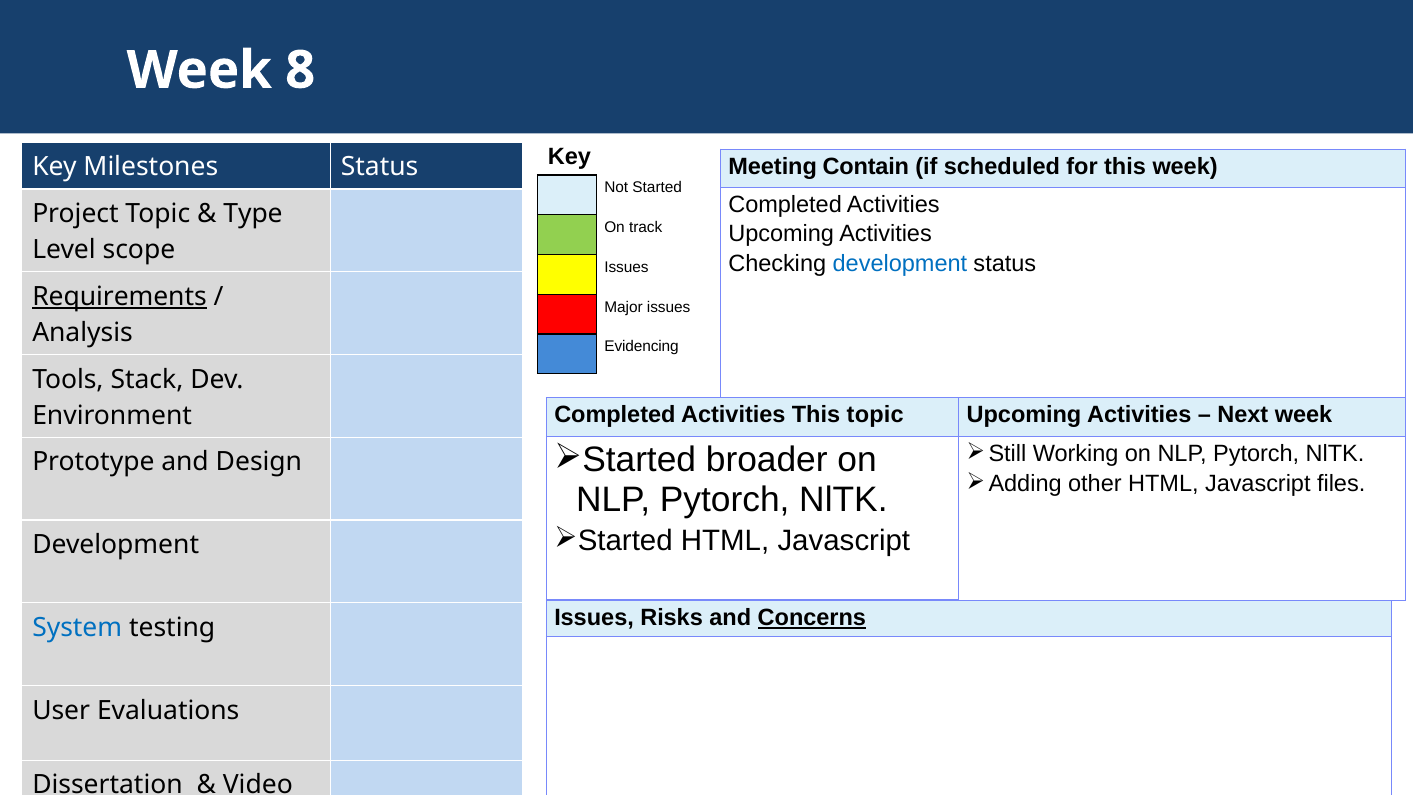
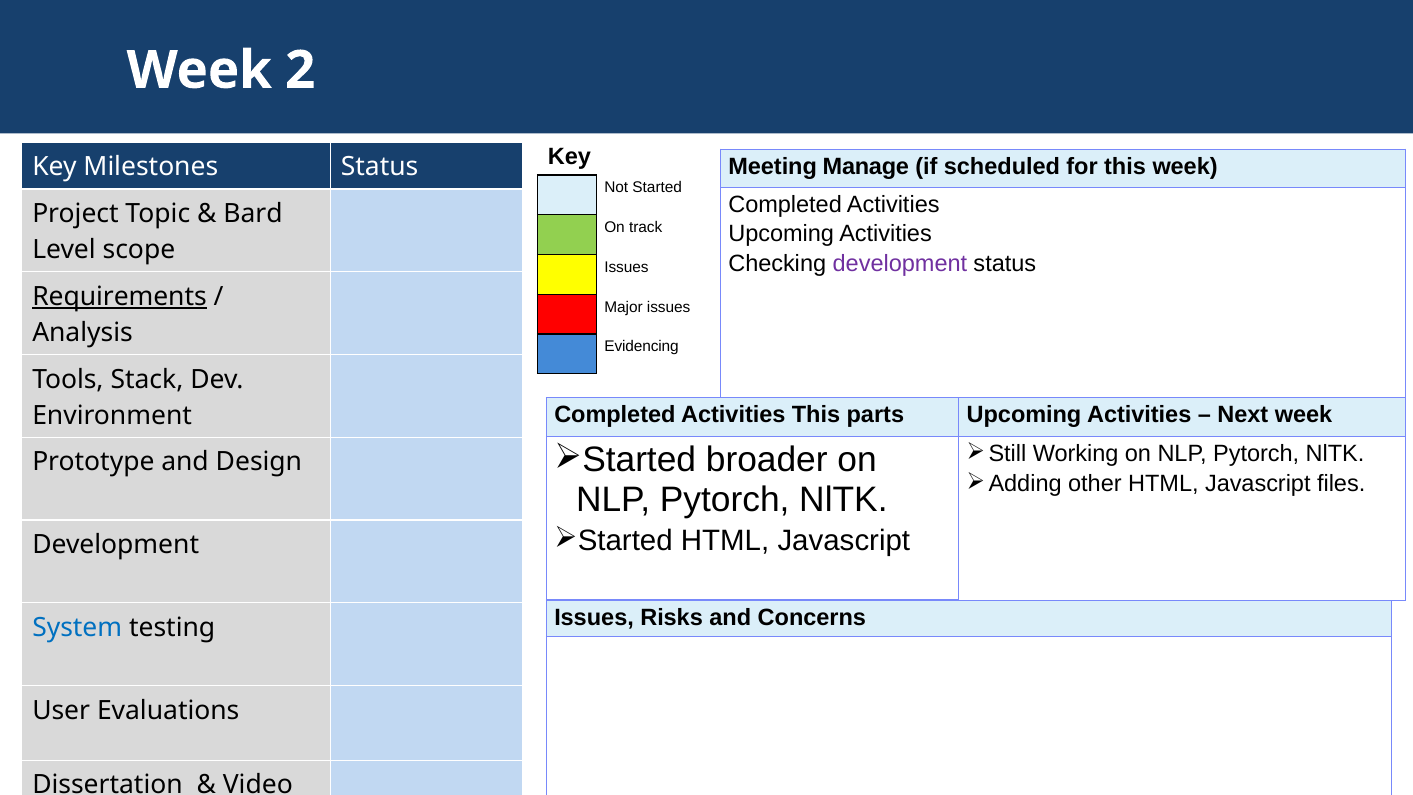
8: 8 -> 2 (300, 70)
Contain: Contain -> Manage (866, 167)
Type: Type -> Bard (253, 214)
development colour: blue -> purple (900, 264)
This topic: topic -> parts (875, 415)
Concerns underline: present -> none (812, 618)
